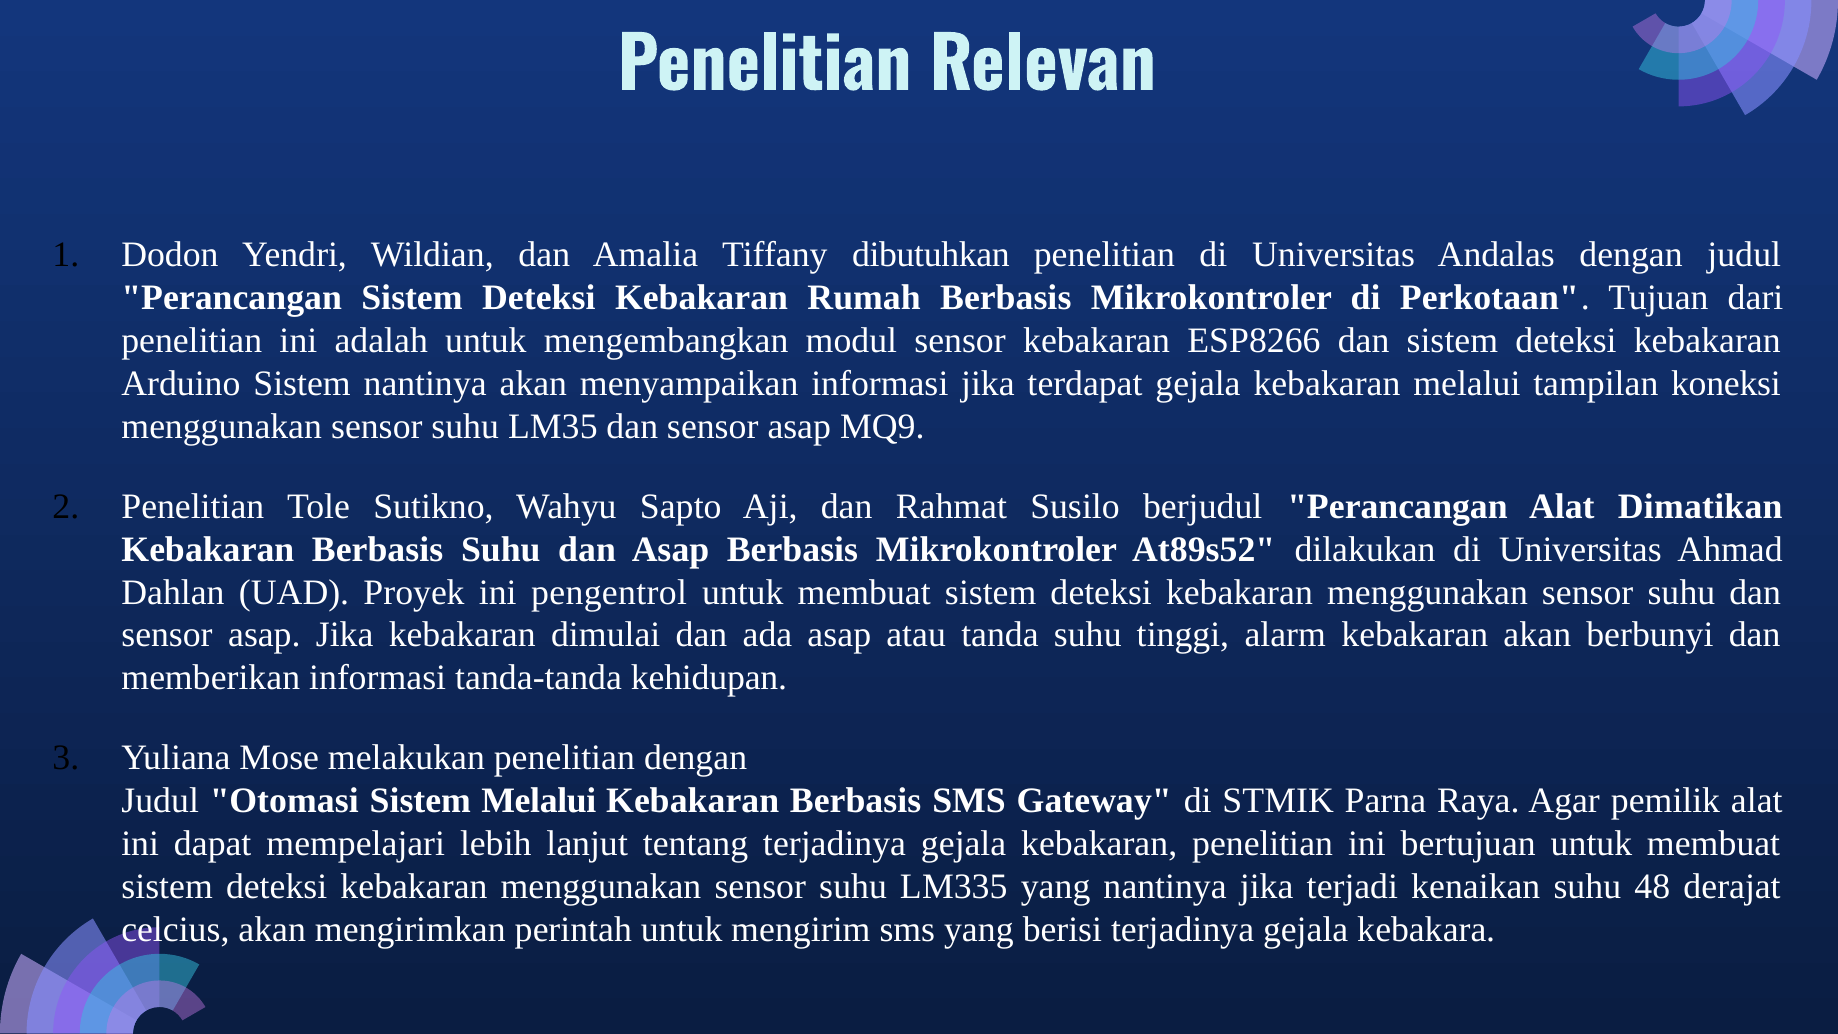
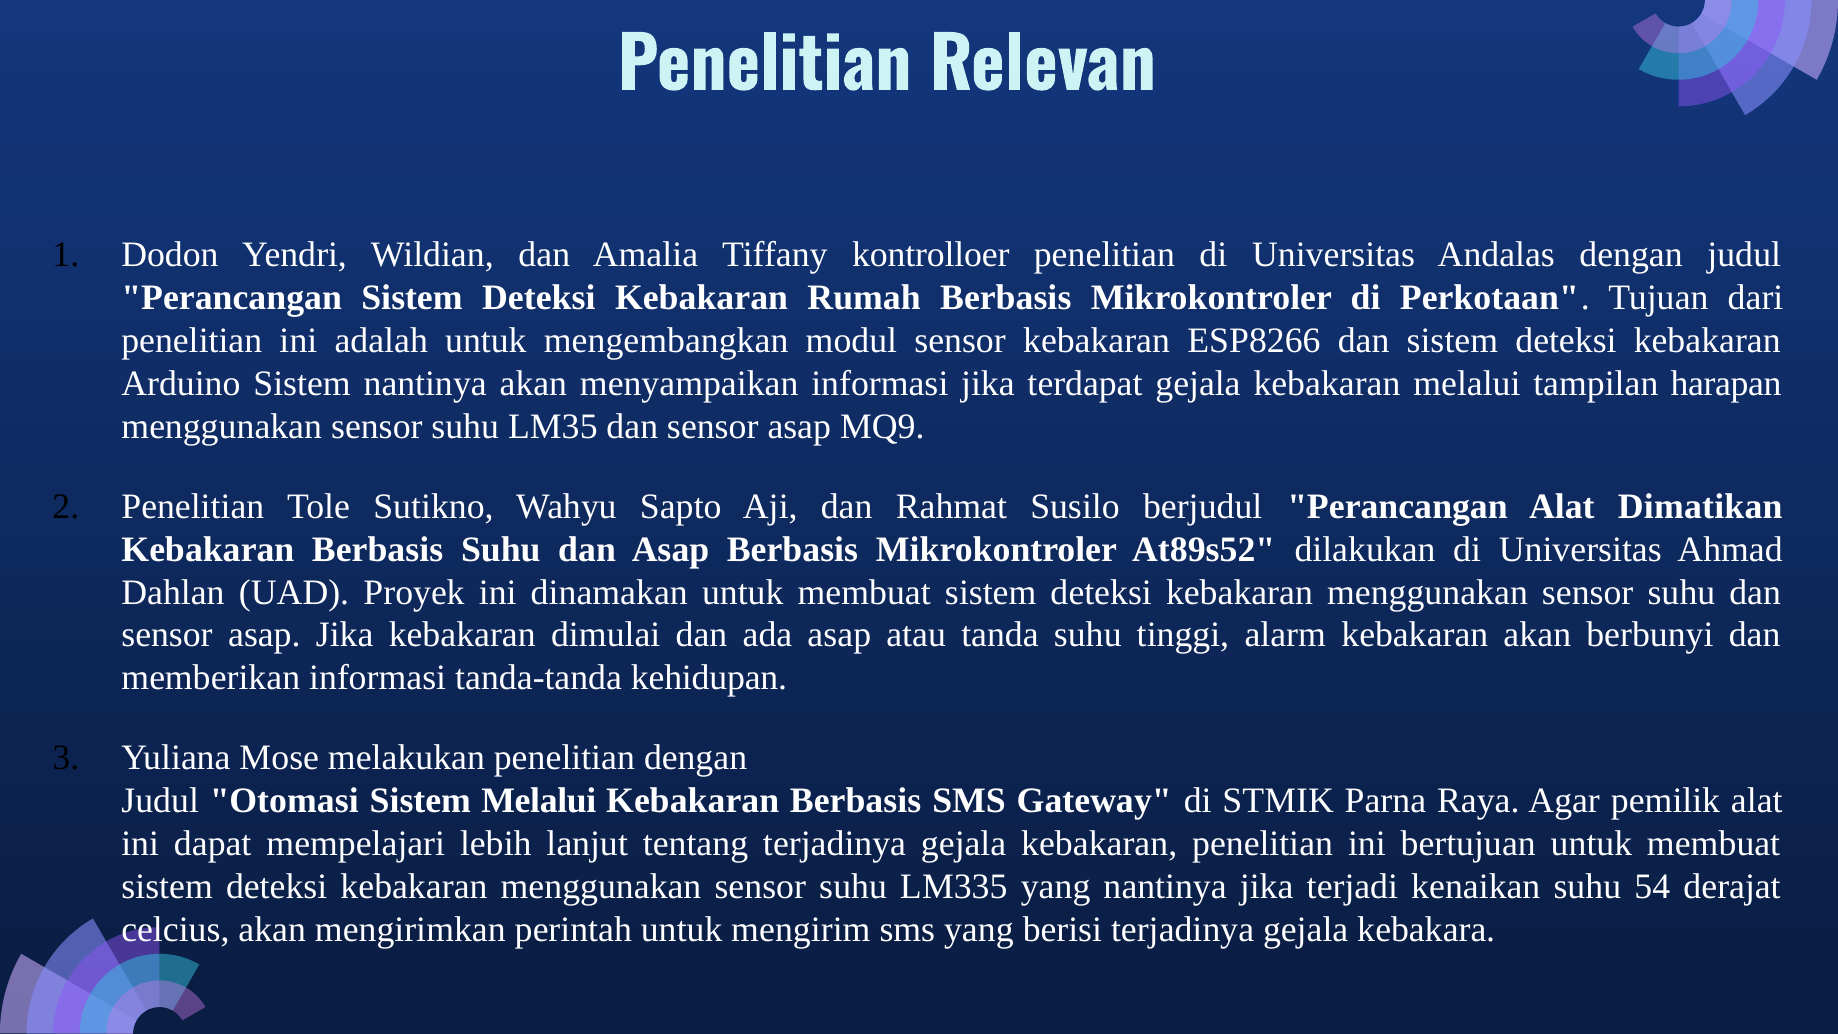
dibutuhkan: dibutuhkan -> kontrolloer (931, 255)
koneksi: koneksi -> harapan (1726, 384)
pengentrol: pengentrol -> dinamakan (609, 592)
48: 48 -> 54 (1652, 886)
